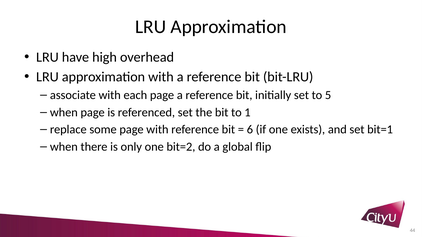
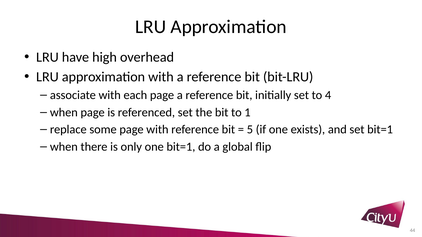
5: 5 -> 4 (328, 95)
6: 6 -> 5 (250, 130)
one bit=2: bit=2 -> bit=1 (181, 147)
